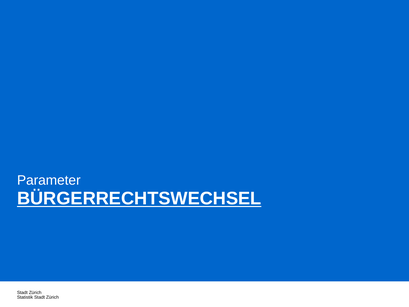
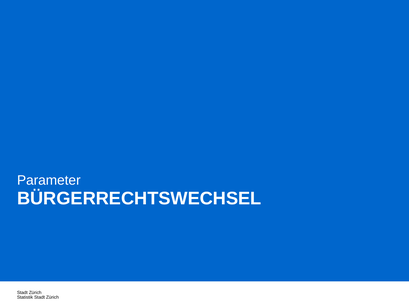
BÜRGERRECHTSWECHSEL underline: present -> none (139, 198)
